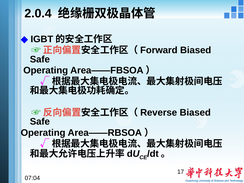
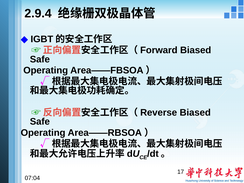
2.0.4: 2.0.4 -> 2.9.4 (38, 14)
